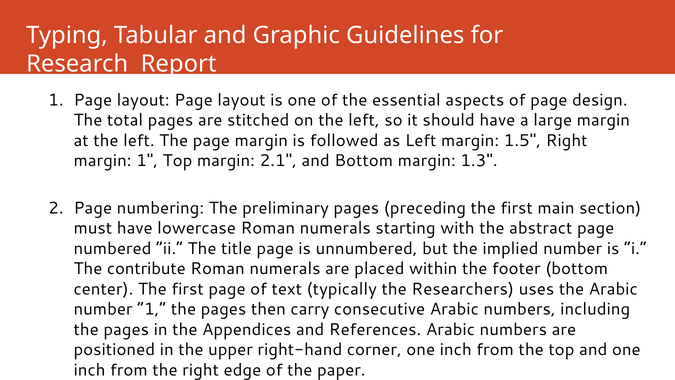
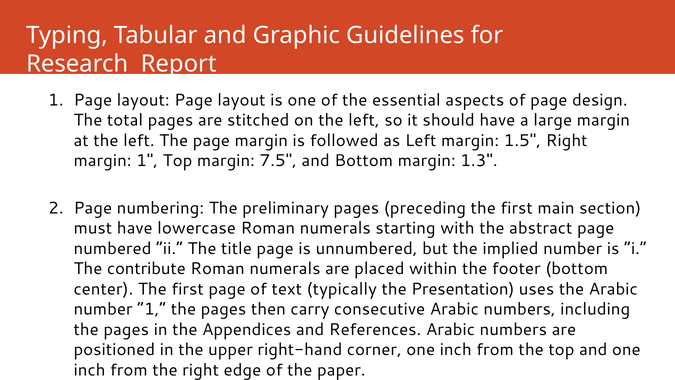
2.1: 2.1 -> 7.5 (278, 161)
Researchers: Researchers -> Presentation (463, 289)
